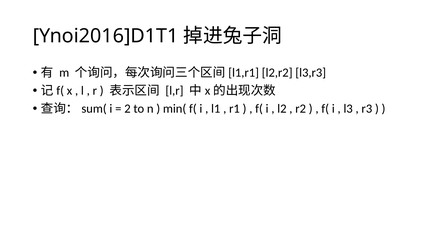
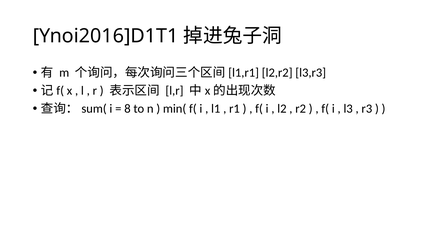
2: 2 -> 8 (127, 109)
